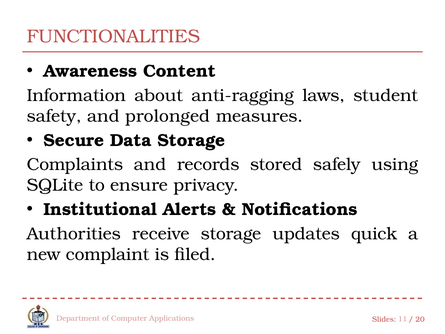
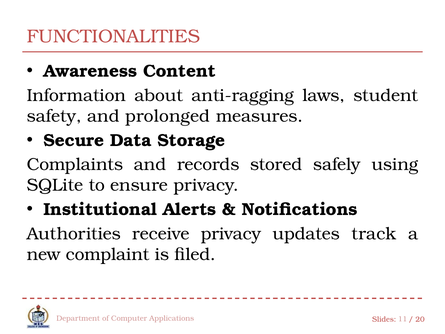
receive storage: storage -> privacy (231, 234)
quick: quick -> track (374, 234)
